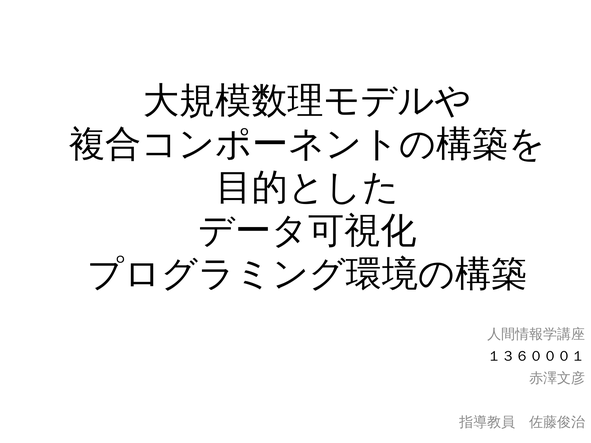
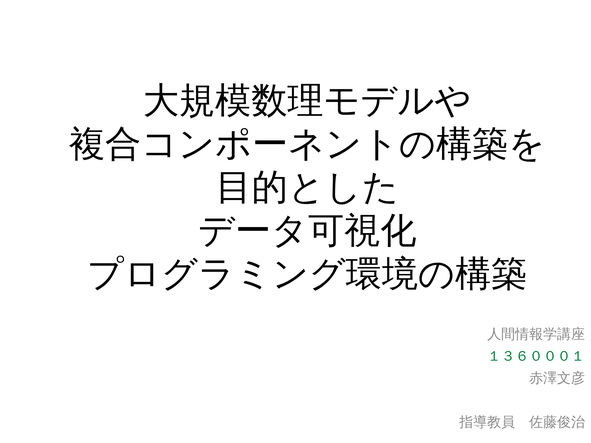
１３６０００１ colour: black -> green (536, 356)
